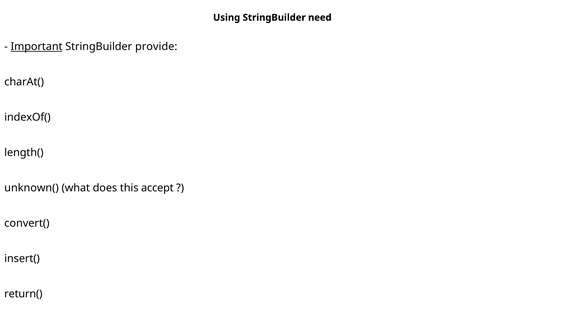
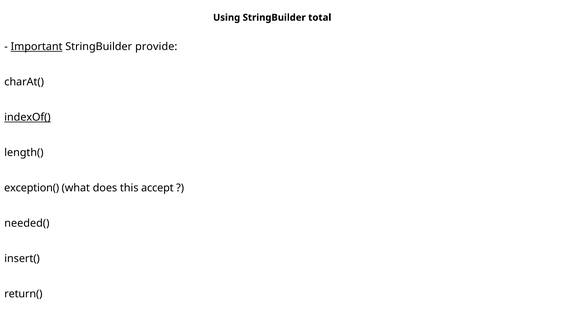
need: need -> total (320, 18)
indexOf( underline: none -> present (27, 117)
unknown(: unknown( -> exception( (32, 188)
convert(: convert( -> needed( (27, 223)
